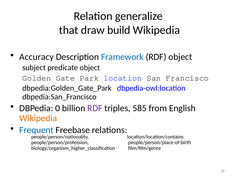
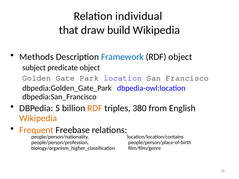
generalize: generalize -> individual (139, 16)
Accuracy: Accuracy -> Methods (37, 57)
0: 0 -> 5 (58, 108)
RDF colour: purple -> orange (95, 108)
585: 585 -> 380 (140, 108)
Frequent colour: blue -> orange (36, 130)
